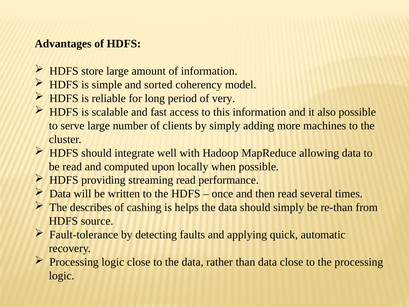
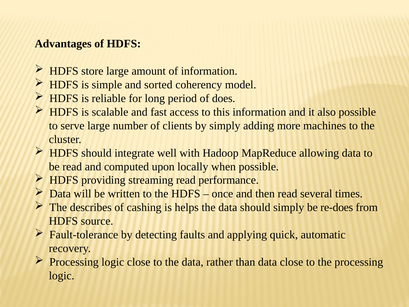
very: very -> does (224, 98)
re-than: re-than -> re-does (337, 207)
